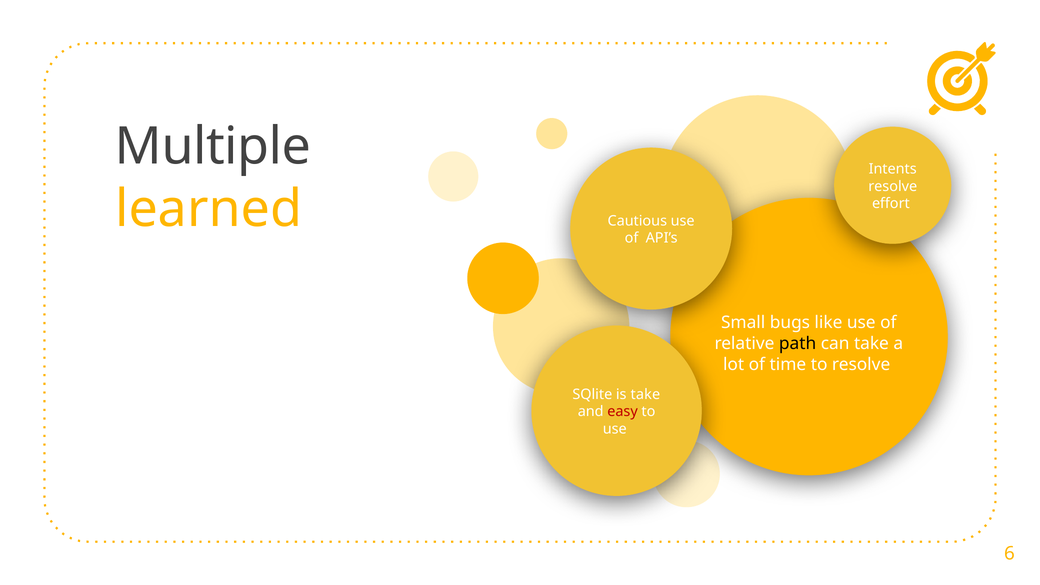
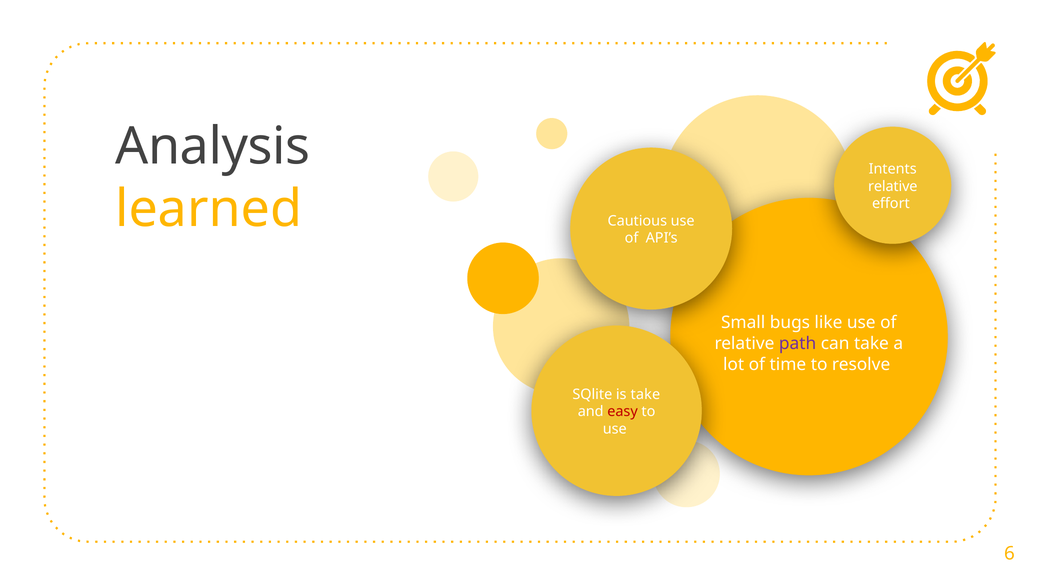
Multiple: Multiple -> Analysis (213, 147)
resolve: resolve -> relative (893, 186)
path colour: black -> purple (798, 344)
